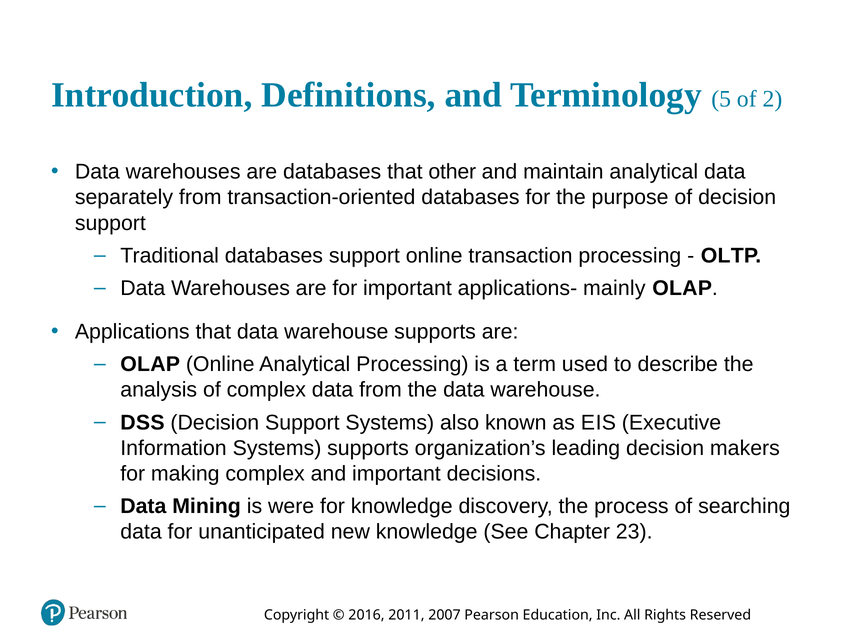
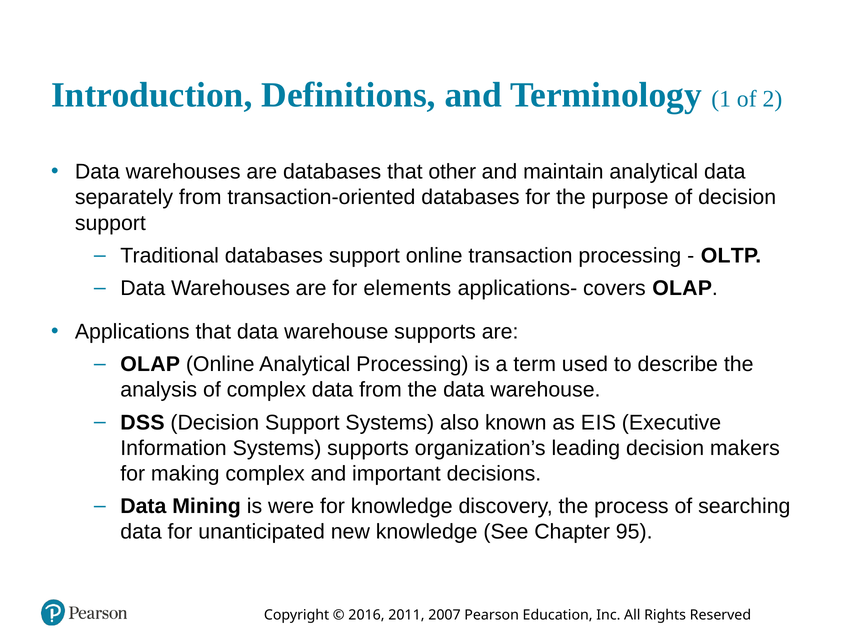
5: 5 -> 1 (721, 99)
for important: important -> elements (407, 288)
mainly: mainly -> covers (614, 288)
23: 23 -> 95 (634, 532)
